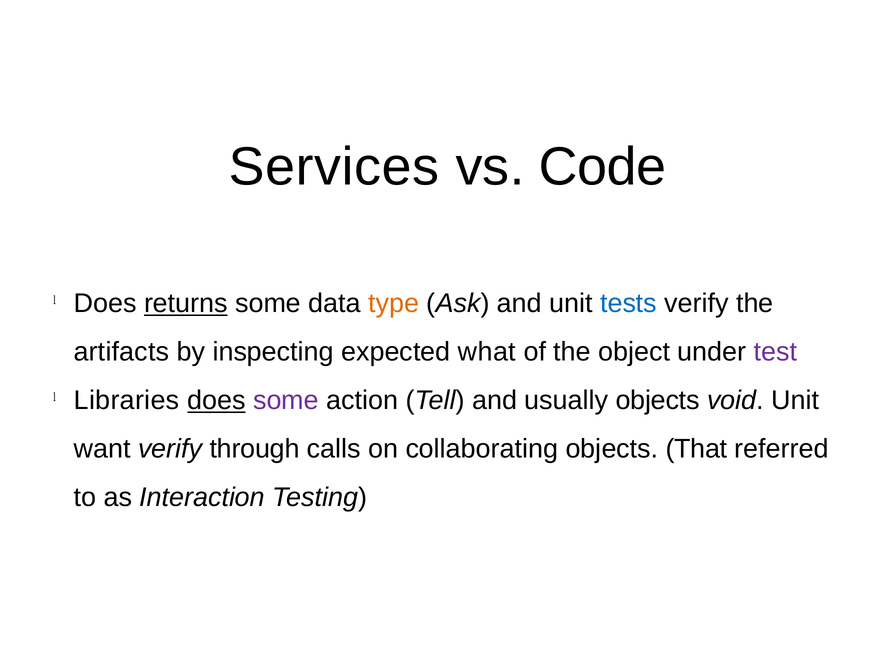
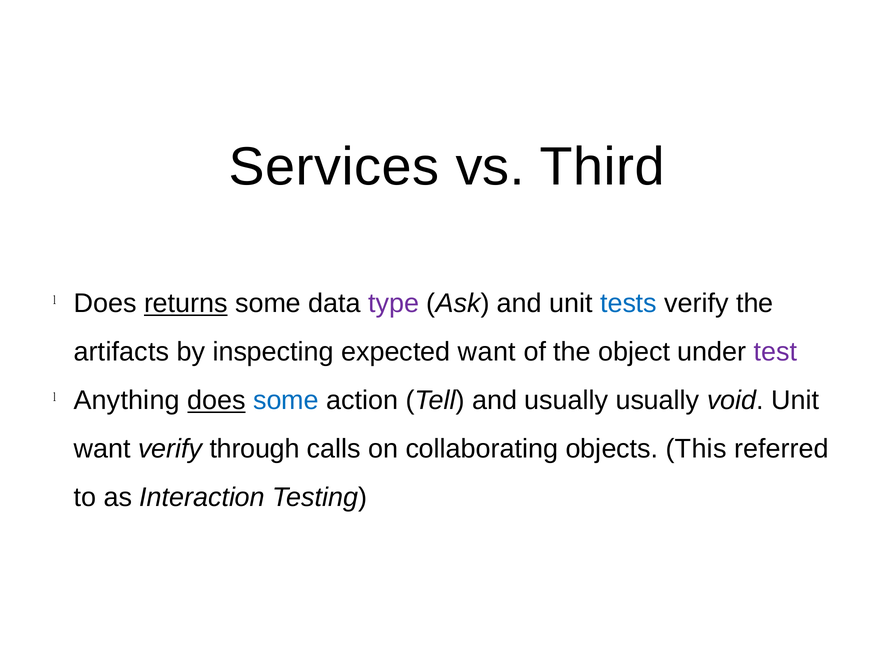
Code: Code -> Third (602, 167)
type colour: orange -> purple (394, 304)
expected what: what -> want (487, 352)
Libraries: Libraries -> Anything (127, 401)
some colour: purple -> blue (286, 401)
usually objects: objects -> usually (657, 401)
That: That -> This (696, 449)
